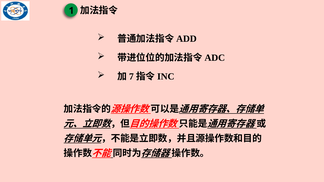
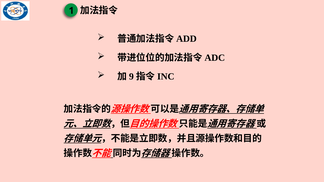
7: 7 -> 9 (131, 77)
